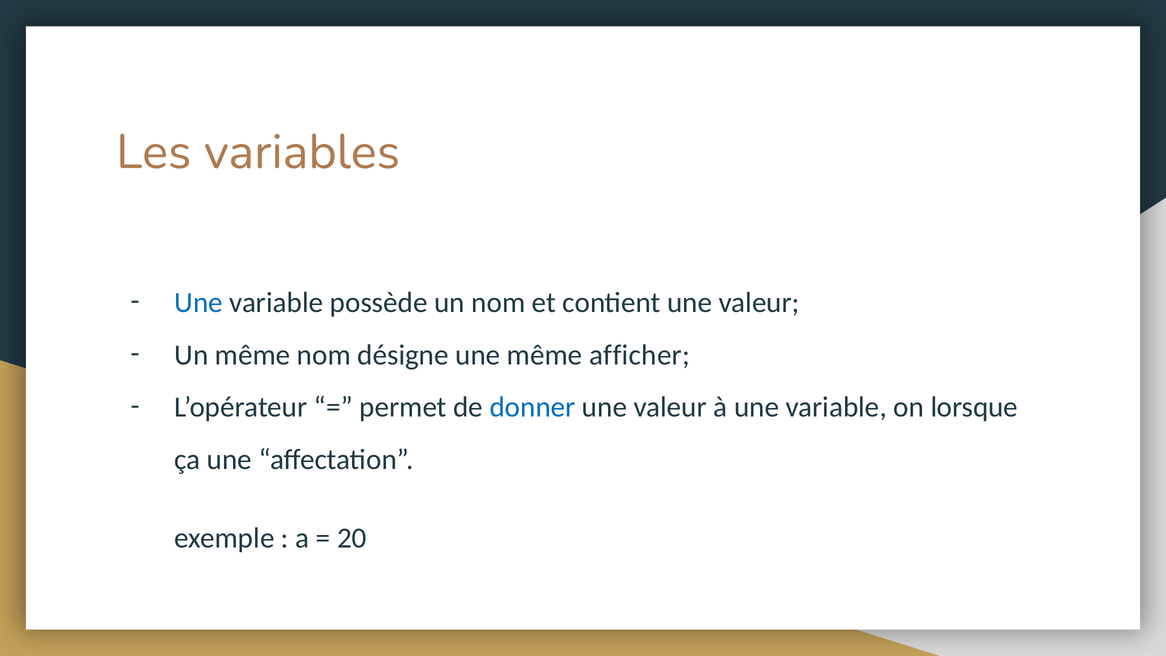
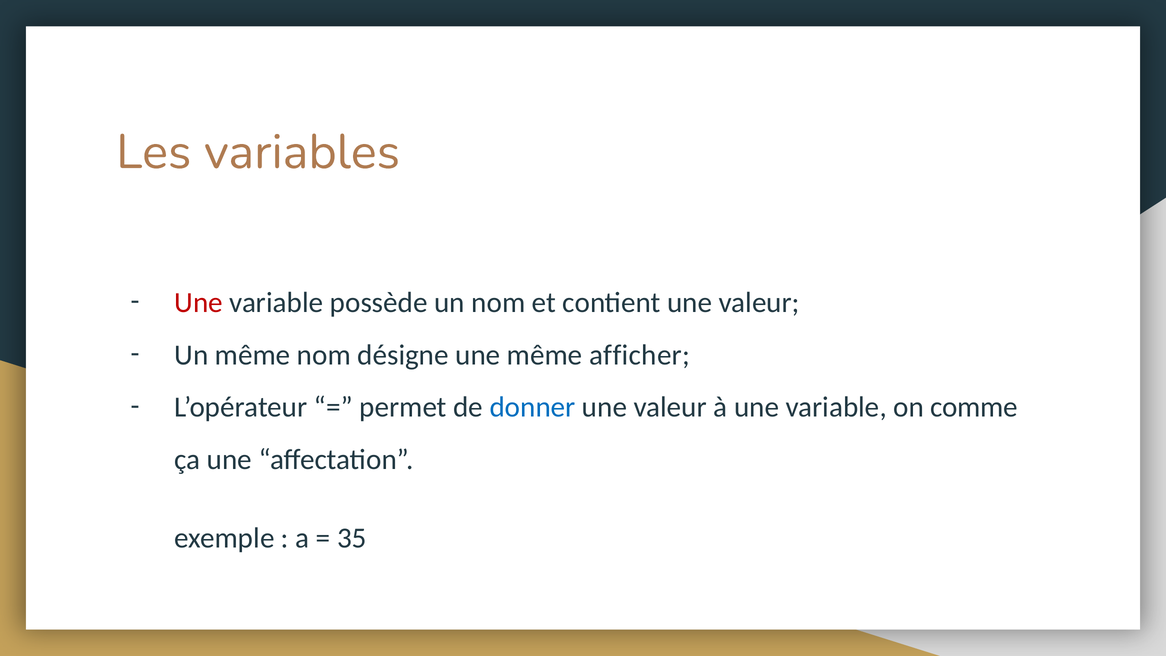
Une colour: blue -> red (199, 302)
lorsque: lorsque -> comme (974, 407)
20: 20 -> 35 (352, 538)
